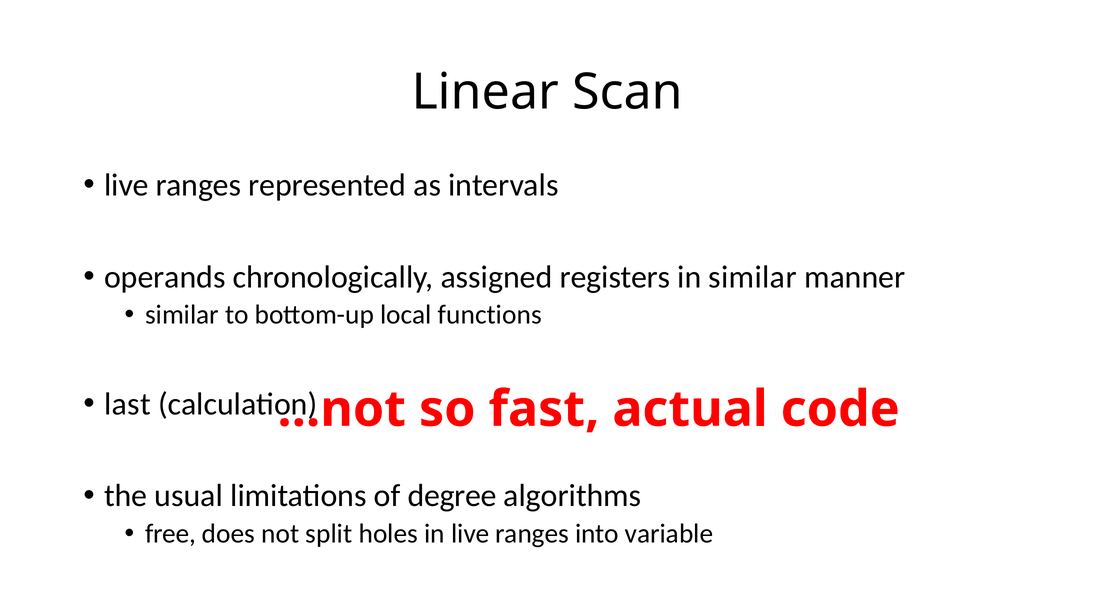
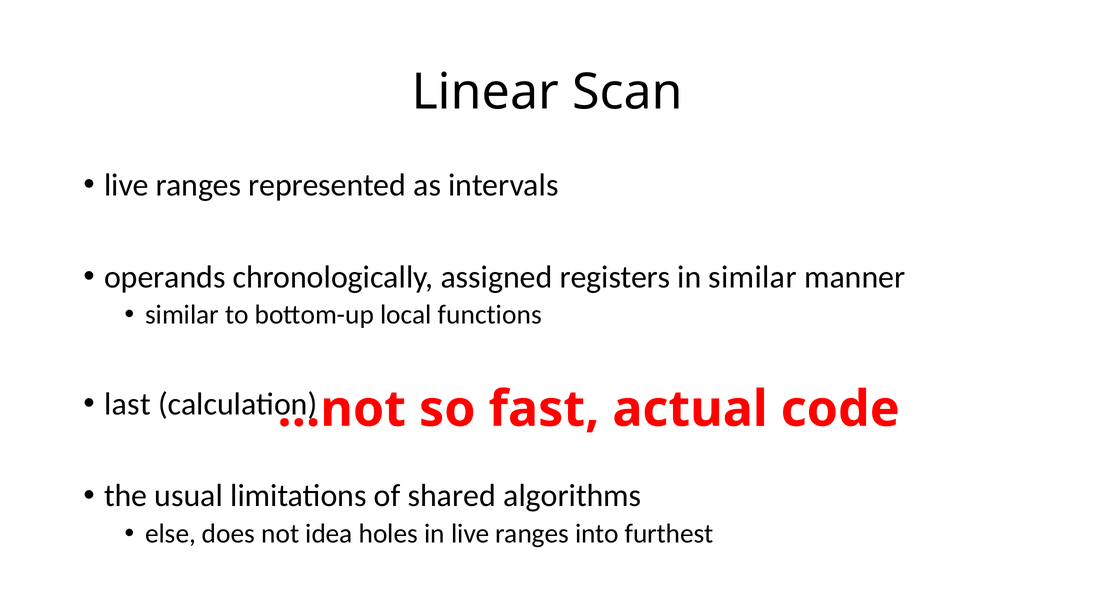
degree: degree -> shared (452, 496)
free: free -> else (170, 534)
split: split -> idea (329, 534)
variable: variable -> furthest (669, 534)
